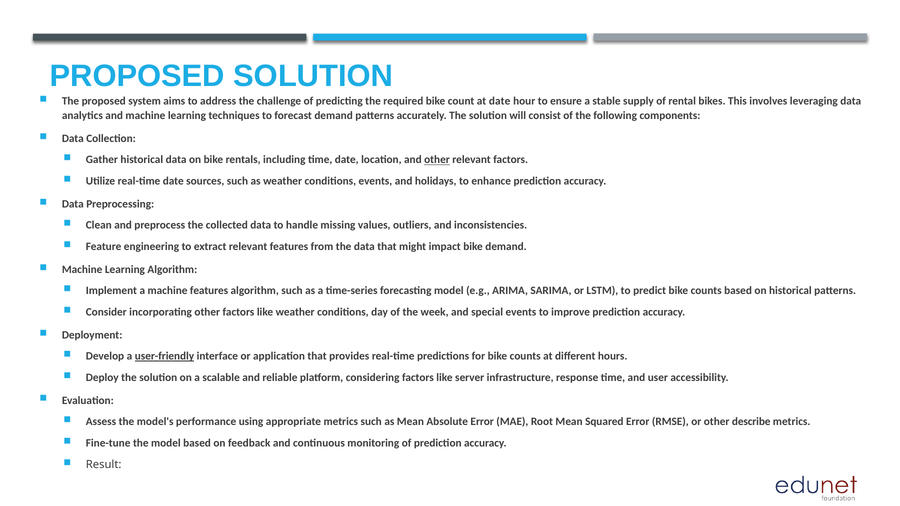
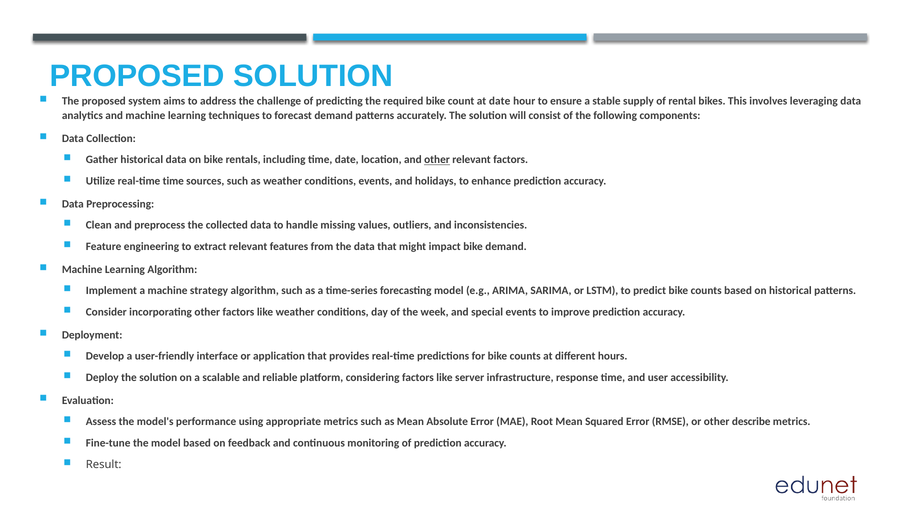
real-time date: date -> time (173, 181)
machine features: features -> strategy (209, 291)
user-friendly underline: present -> none (164, 356)
